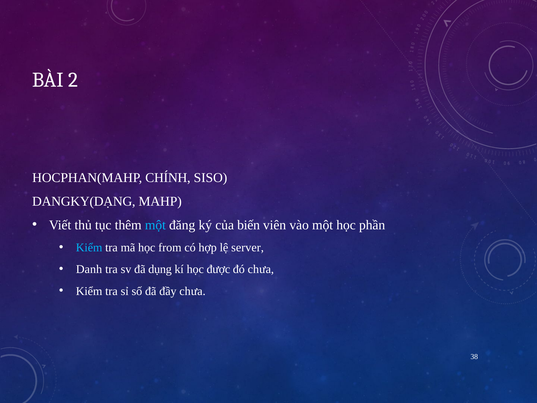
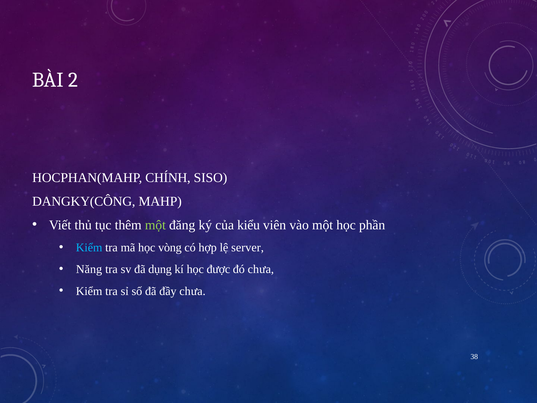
DANGKY(DẠNG: DANGKY(DẠNG -> DANGKY(CÔNG (84, 201)
một colour: light blue -> light green (155, 225)
biến: biến -> kiểu (249, 225)
from: from -> vòng (170, 247)
Danh: Danh -> Năng (89, 269)
